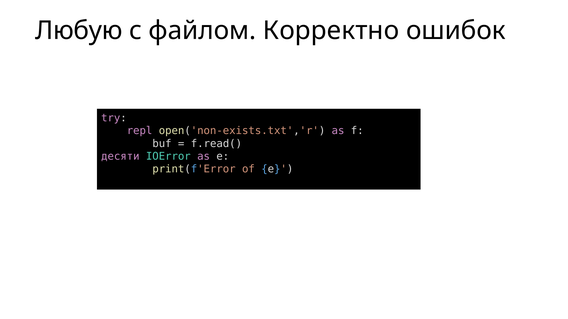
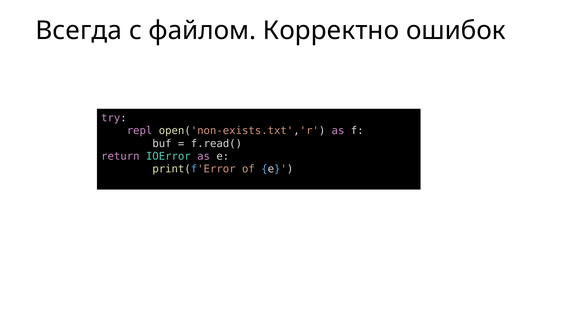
Любую: Любую -> Всегда (79, 31)
десяти: десяти -> return (120, 157)
